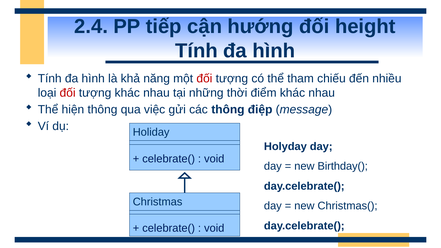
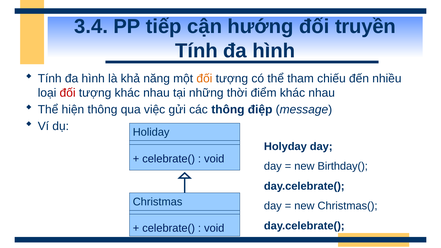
2.4: 2.4 -> 3.4 (91, 26)
height: height -> truyền (365, 26)
đối colour: red -> orange (204, 79)
